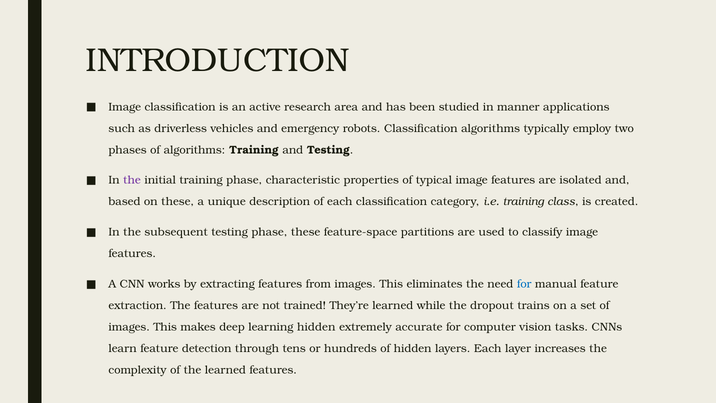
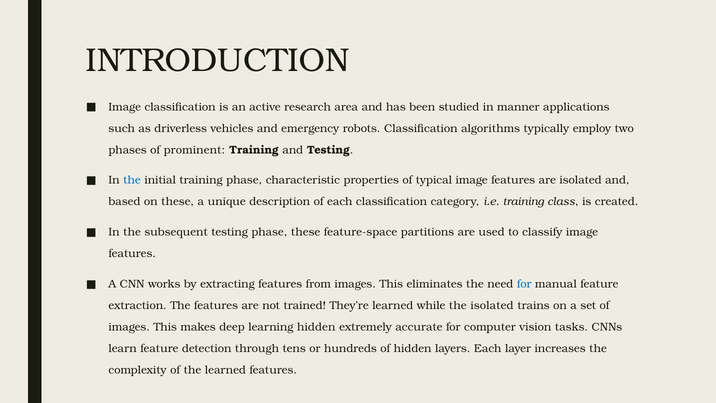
of algorithms: algorithms -> prominent (194, 150)
the colour: purple -> blue (132, 180)
the dropout: dropout -> isolated (492, 306)
